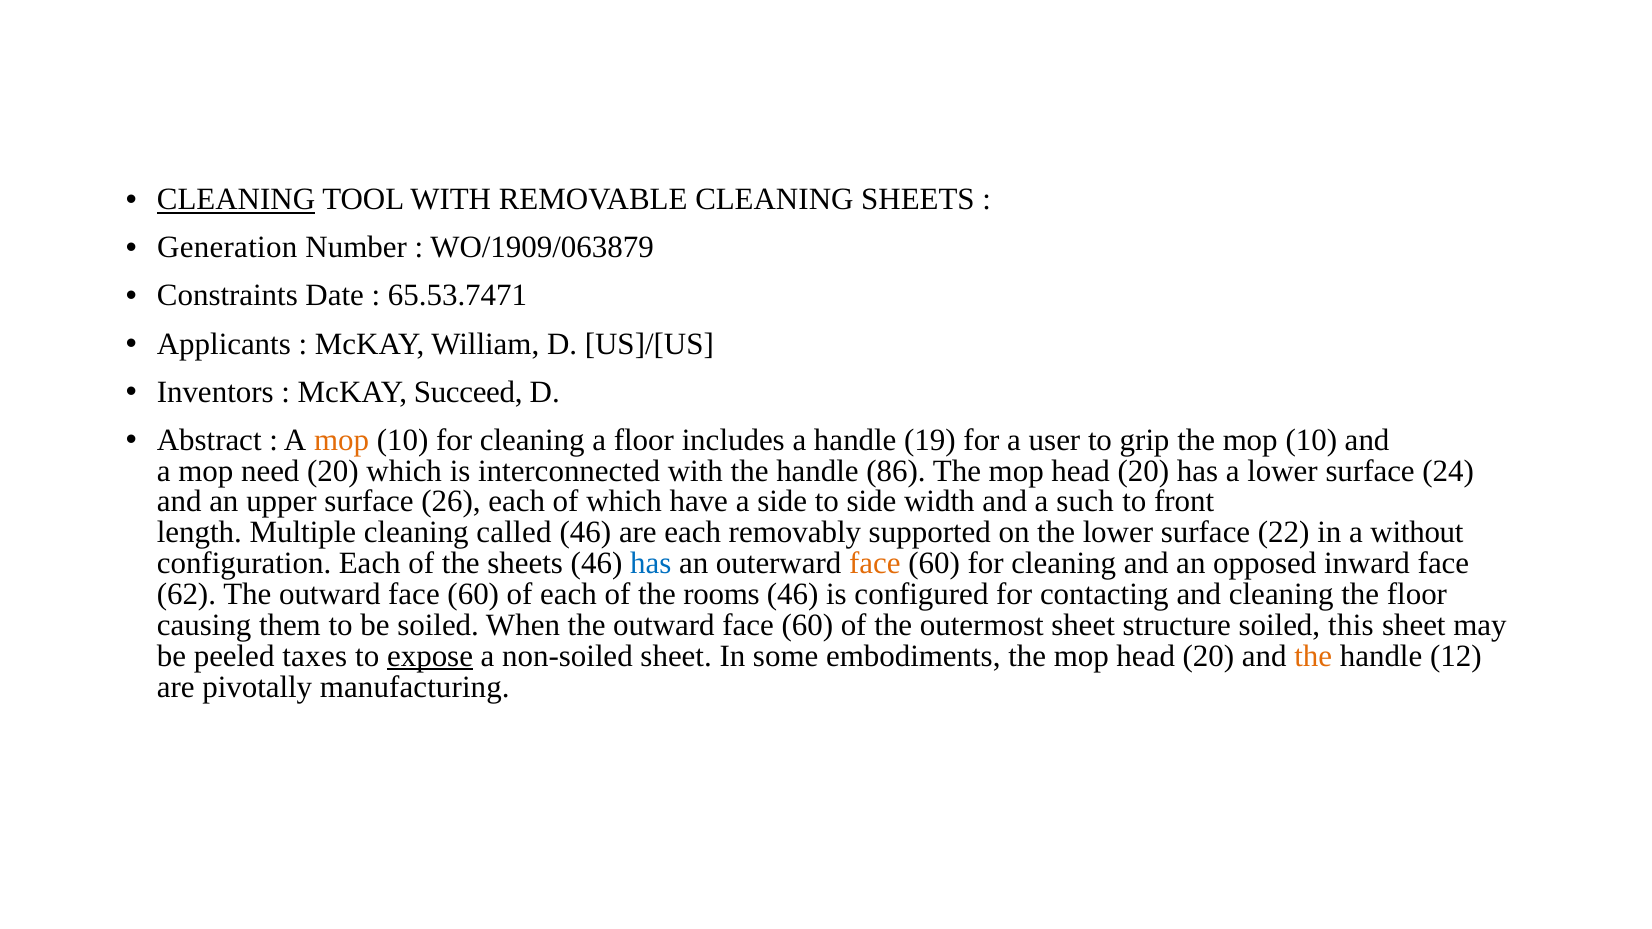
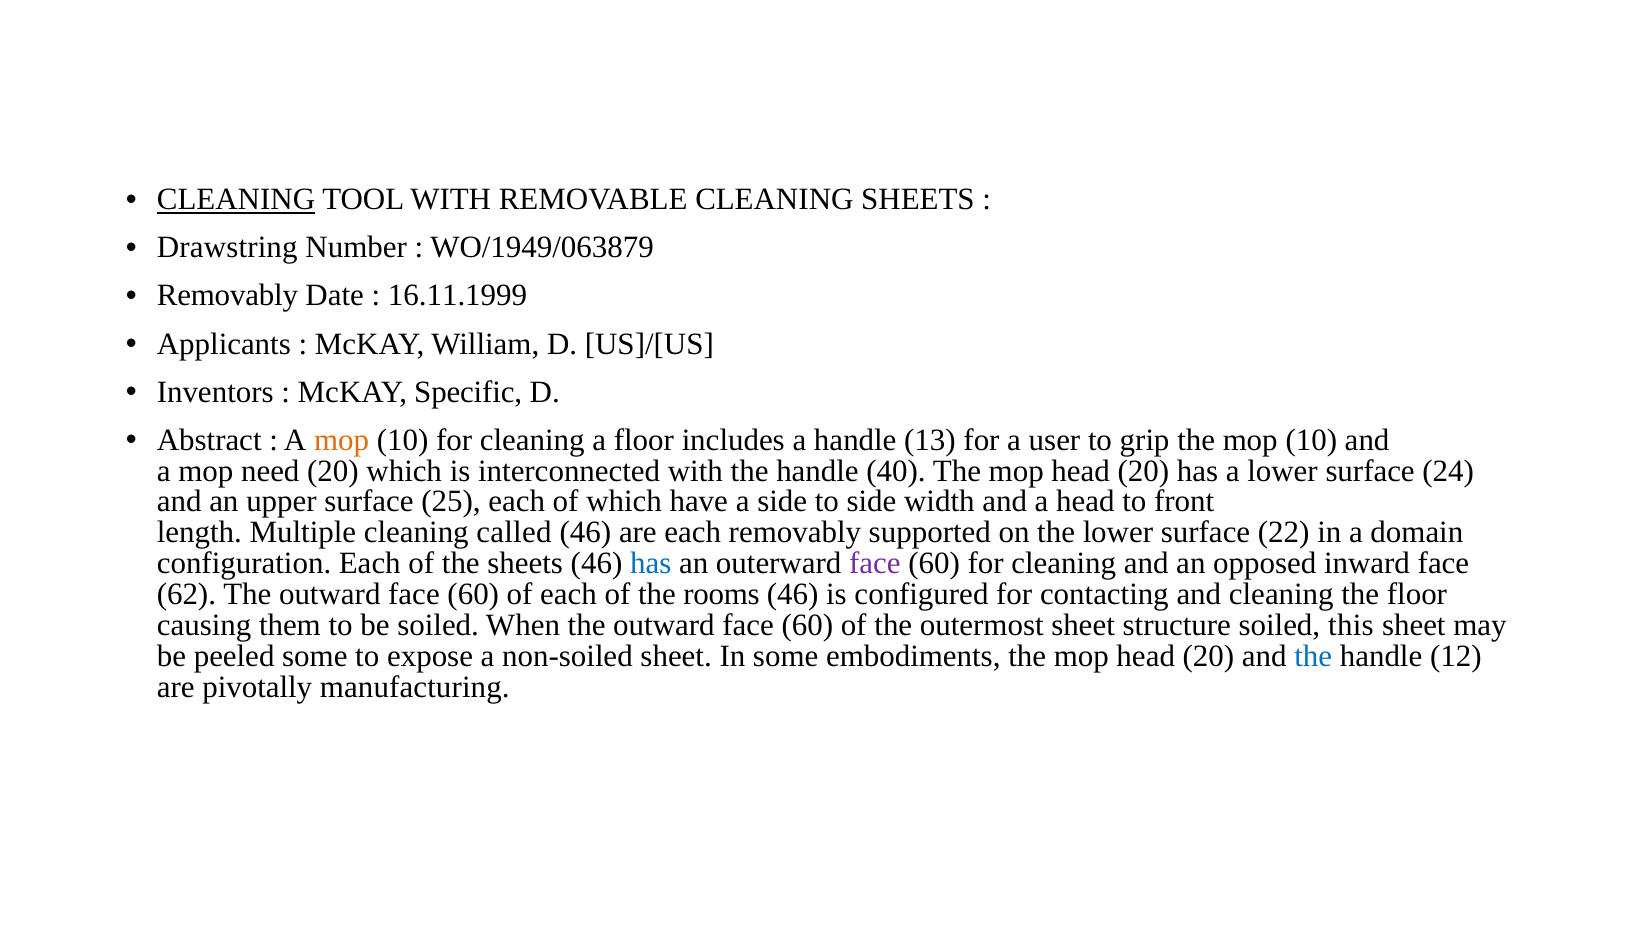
Generation: Generation -> Drawstring (227, 248)
WO/1909/063879: WO/1909/063879 -> WO/1949/063879 (542, 248)
Constraints: Constraints -> Removably (227, 296)
65.53.7471: 65.53.7471 -> 16.11.1999 (458, 296)
Succeed: Succeed -> Specific (468, 392)
19: 19 -> 13 (930, 440)
86: 86 -> 40 (896, 471)
26: 26 -> 25 (451, 502)
a such: such -> head (1085, 502)
without: without -> domain (1417, 533)
face colour: orange -> purple (875, 564)
peeled taxes: taxes -> some (315, 656)
expose underline: present -> none (430, 656)
the colour: orange -> blue (1313, 656)
